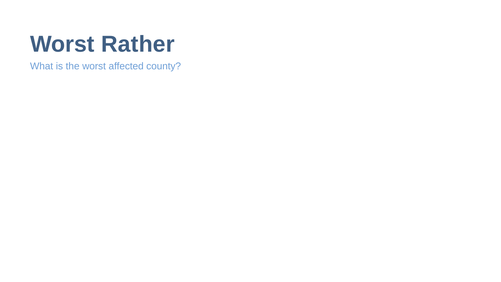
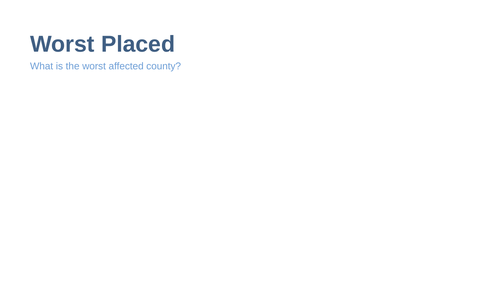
Rather: Rather -> Placed (138, 44)
